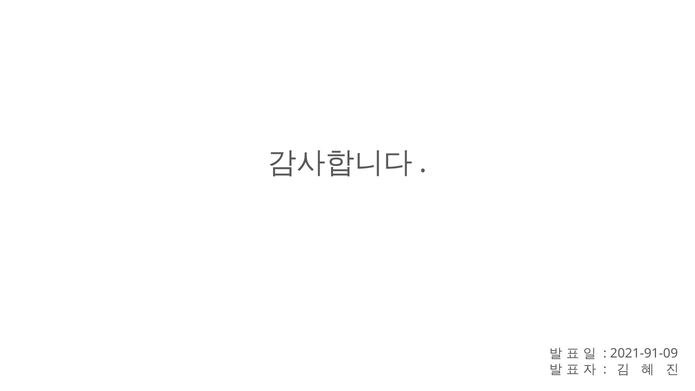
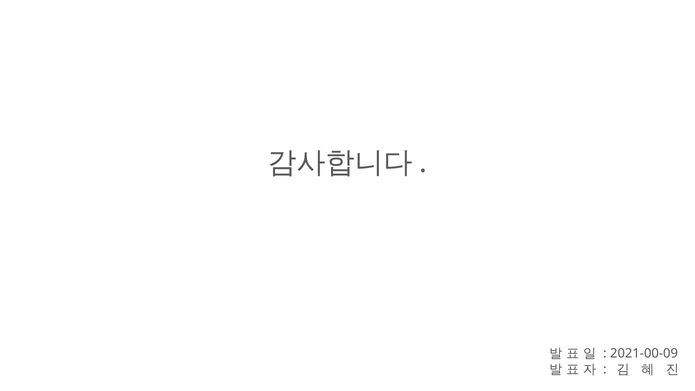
2021-91-09: 2021-91-09 -> 2021-00-09 (644, 354)
